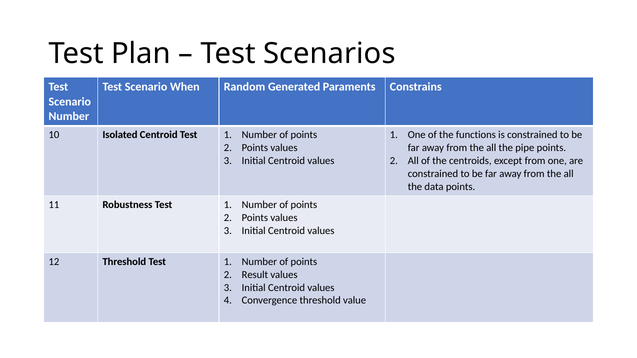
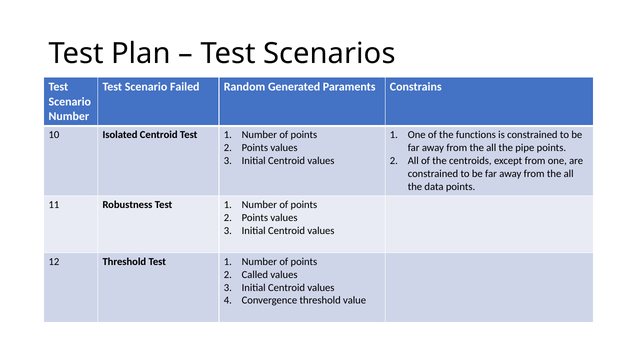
When: When -> Failed (185, 87)
Result: Result -> Called (255, 275)
